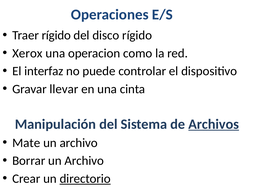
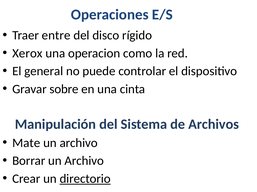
Traer rígido: rígido -> entre (56, 35)
interfaz: interfaz -> general (44, 71)
llevar: llevar -> sobre (64, 89)
Archivos underline: present -> none (214, 125)
